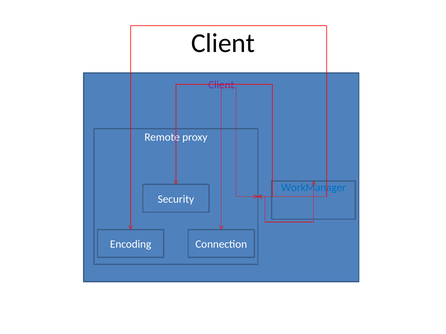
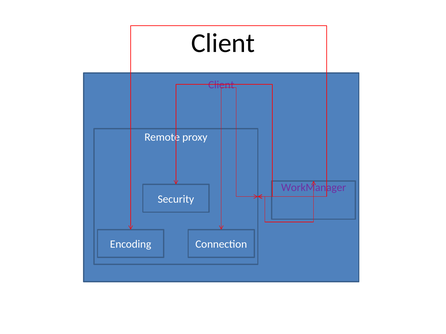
WorkManager colour: blue -> purple (314, 188)
